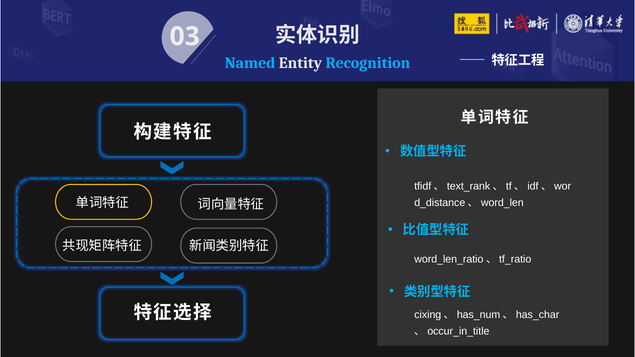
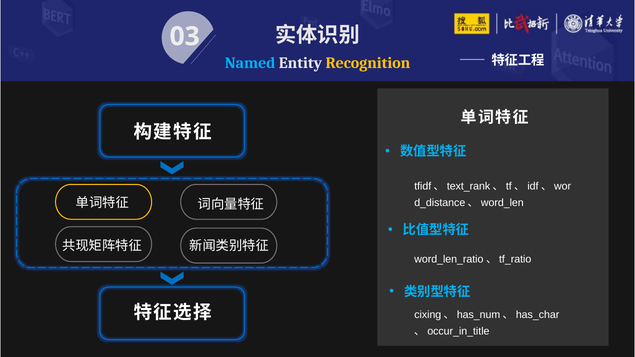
Recognition colour: light blue -> yellow (368, 63)
